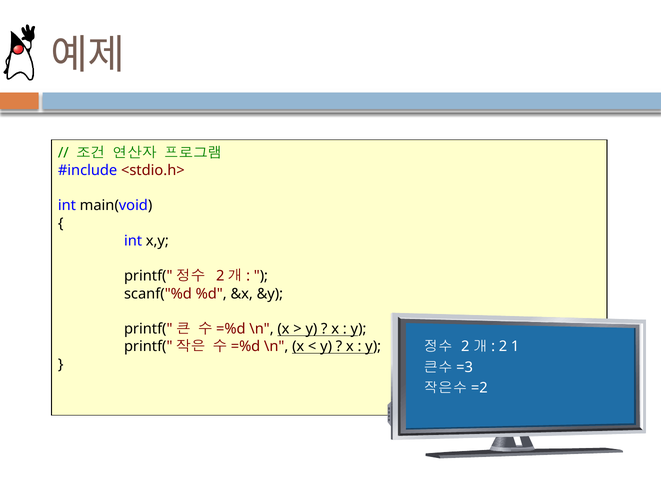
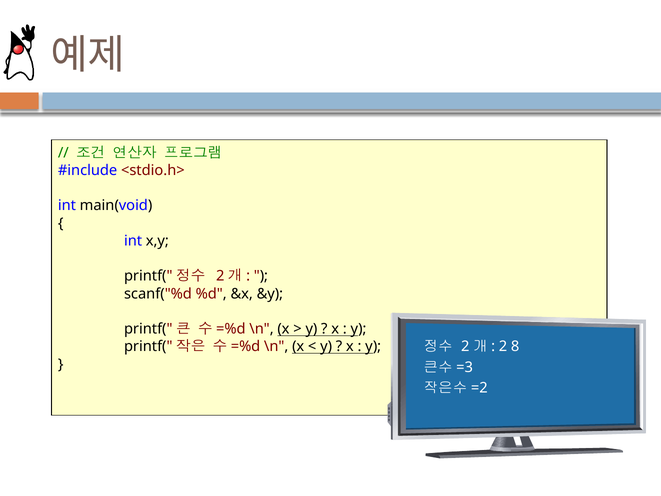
1: 1 -> 8 (515, 346)
